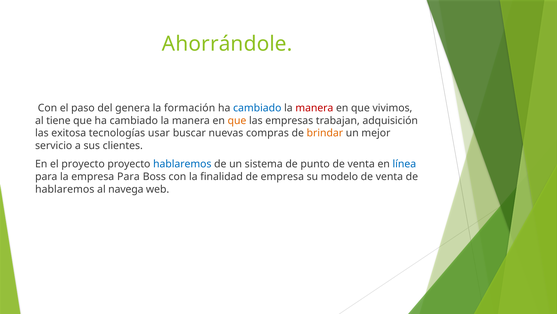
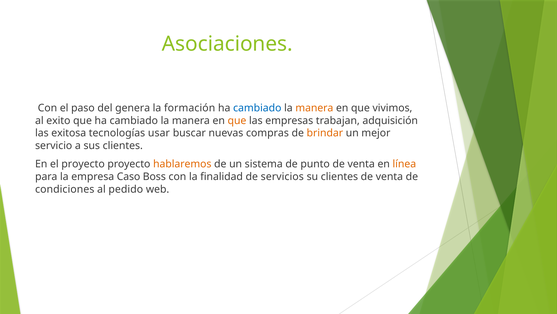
Ahorrándole: Ahorrándole -> Asociaciones (227, 44)
manera colour: red -> orange (314, 108)
tiene: tiene -> exito (58, 120)
hablaremos colour: blue -> orange (182, 164)
línea colour: blue -> orange (404, 164)
empresa Para: Para -> Caso (129, 176)
de empresa: empresa -> servicios (282, 176)
su modelo: modelo -> clientes (339, 176)
hablaremos: hablaremos -> condiciones (65, 189)
navega: navega -> pedido (126, 189)
